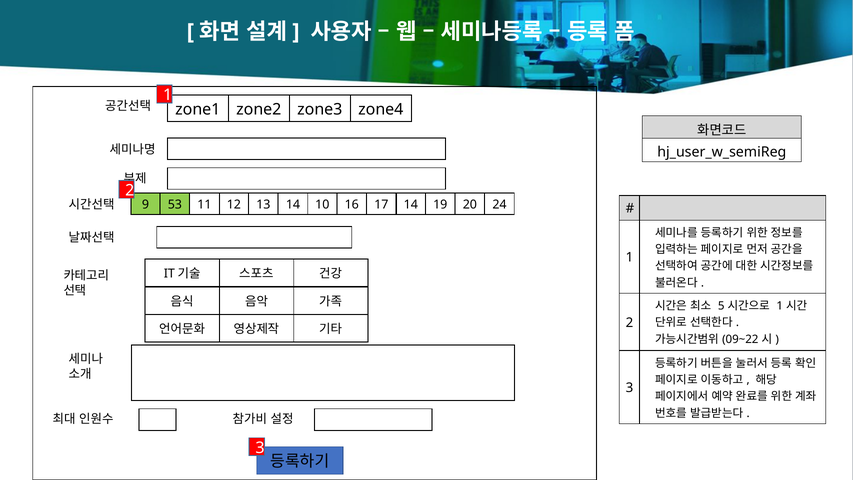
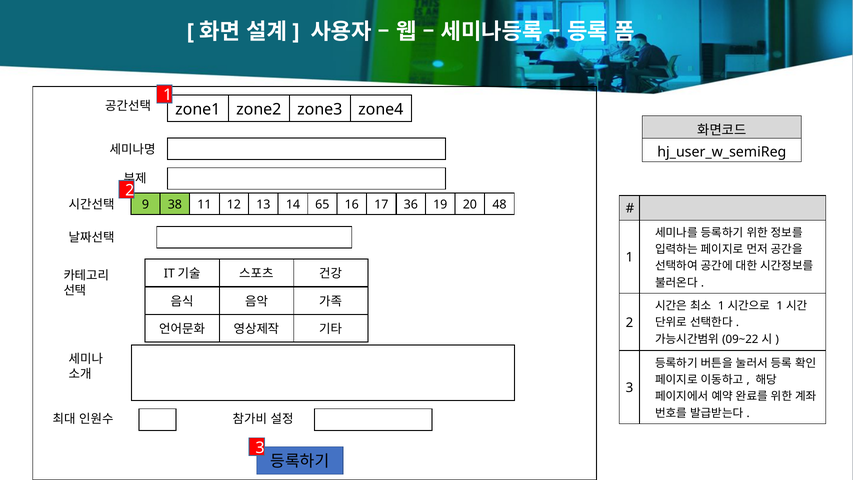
53: 53 -> 38 (175, 205)
10: 10 -> 65 (322, 205)
17 14: 14 -> 36 (411, 205)
24: 24 -> 48 (499, 205)
5: 5 -> 1 (721, 306)
